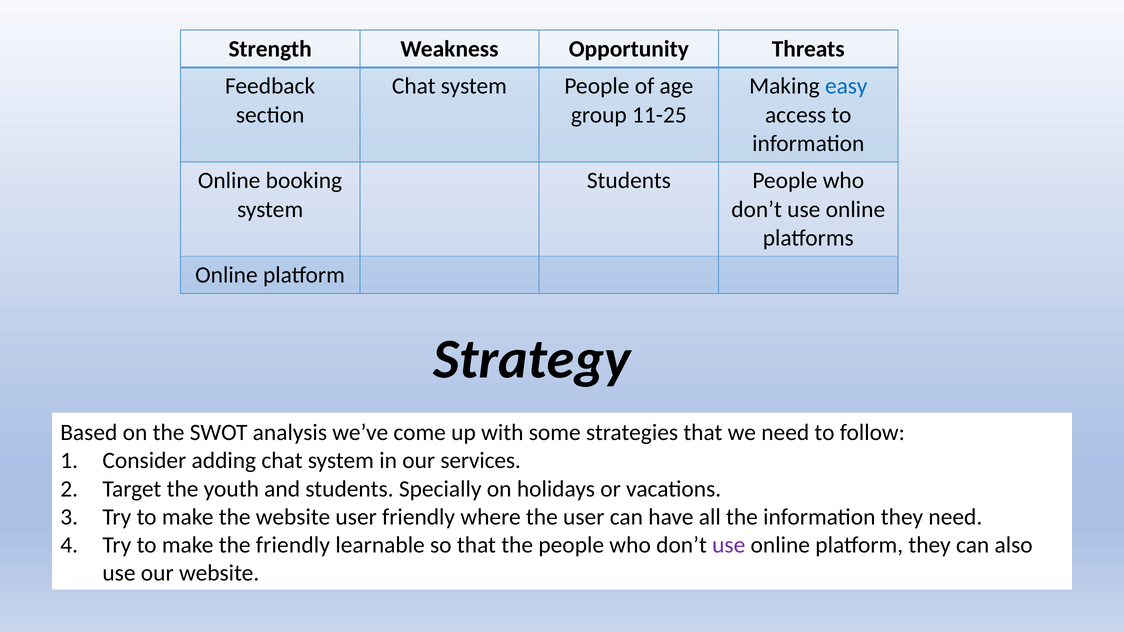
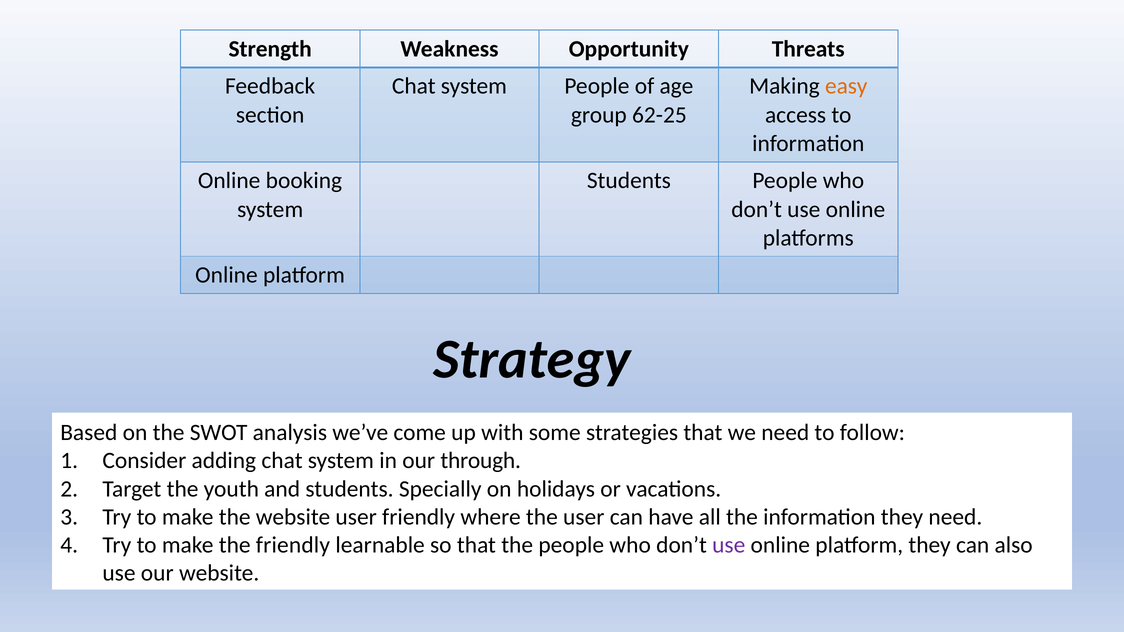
easy colour: blue -> orange (846, 86)
11-25: 11-25 -> 62-25 (659, 115)
services: services -> through (481, 461)
